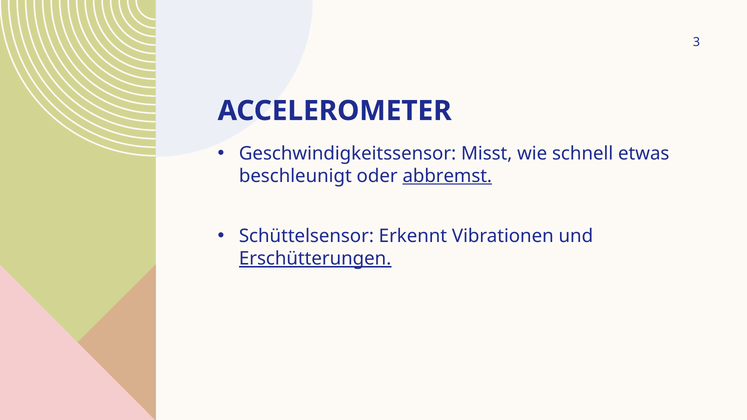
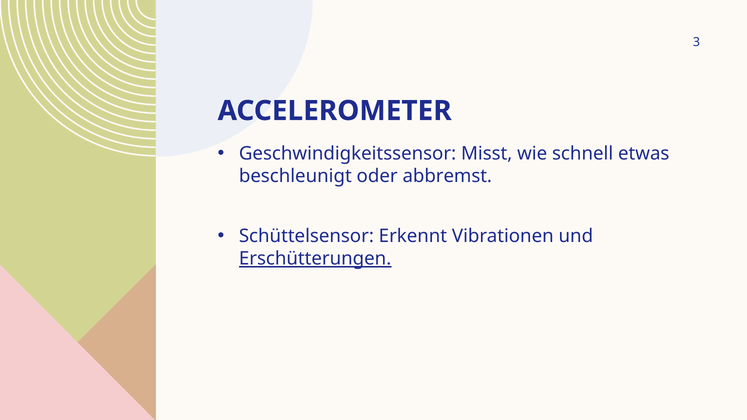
abbremst underline: present -> none (447, 176)
